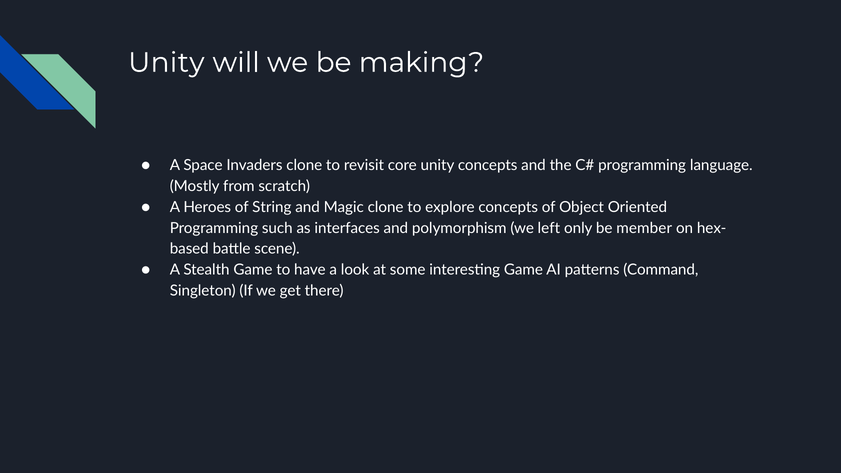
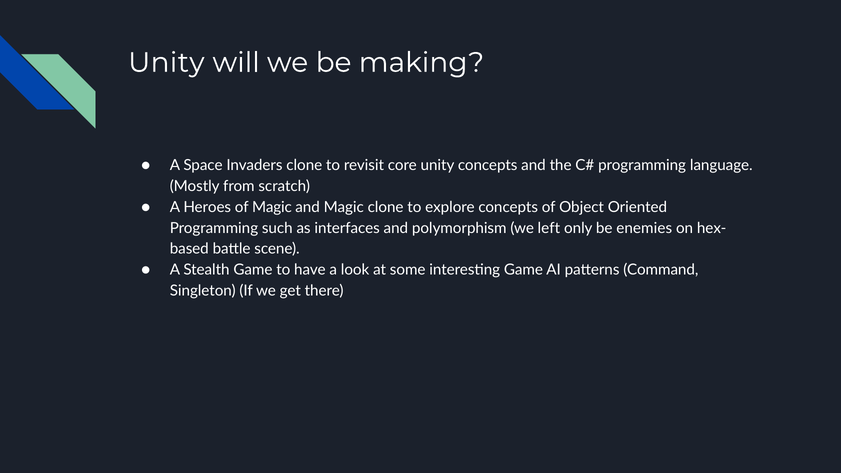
of String: String -> Magic (272, 207)
member: member -> enemies (644, 228)
